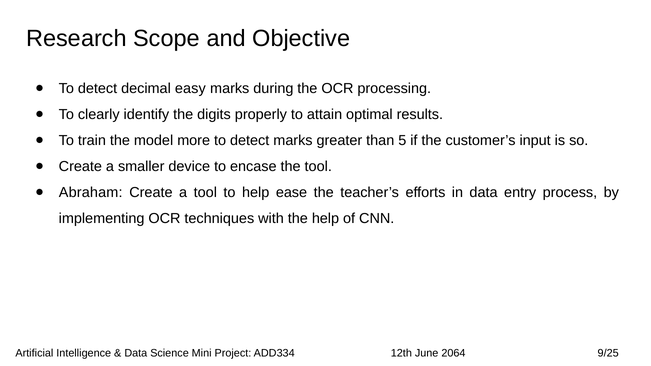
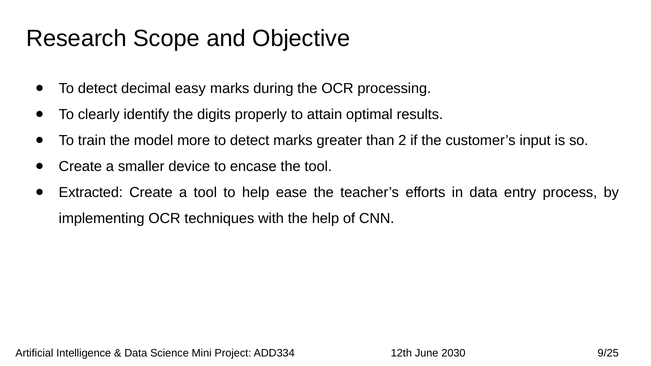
5: 5 -> 2 (402, 140)
Abraham: Abraham -> Extracted (91, 192)
2064: 2064 -> 2030 (453, 354)
